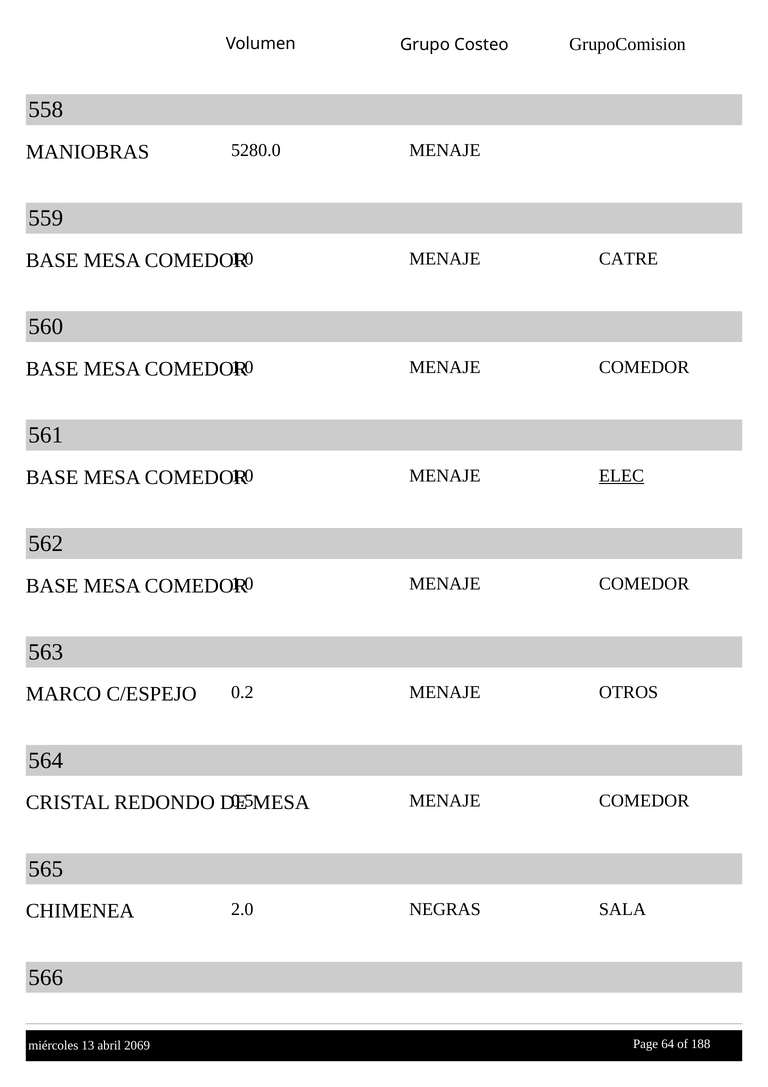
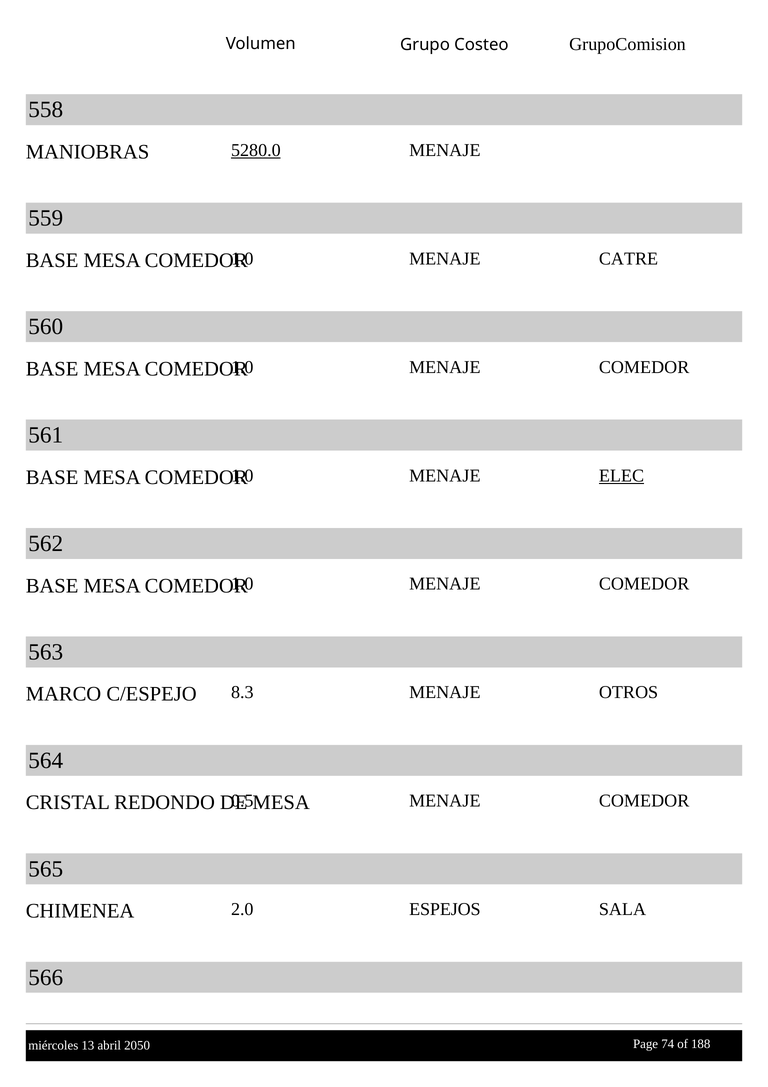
5280.0 underline: none -> present (256, 150)
0.2: 0.2 -> 8.3 (242, 692)
NEGRAS: NEGRAS -> ESPEJOS (445, 909)
64: 64 -> 74 (668, 1044)
2069: 2069 -> 2050 (137, 1045)
